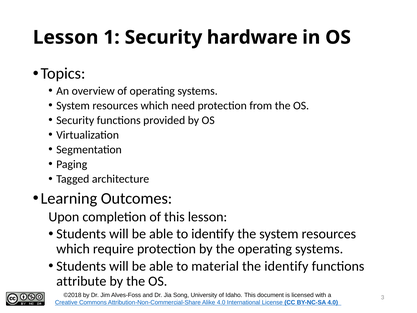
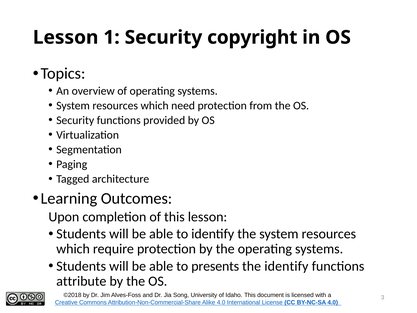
hardware: hardware -> copyright (252, 37)
material: material -> presents (215, 266)
